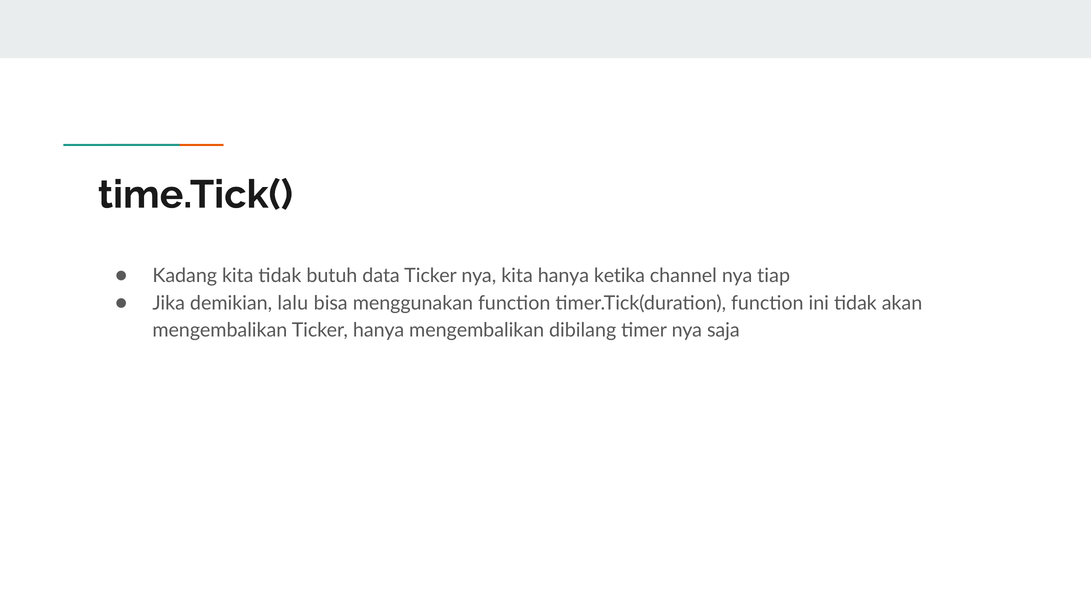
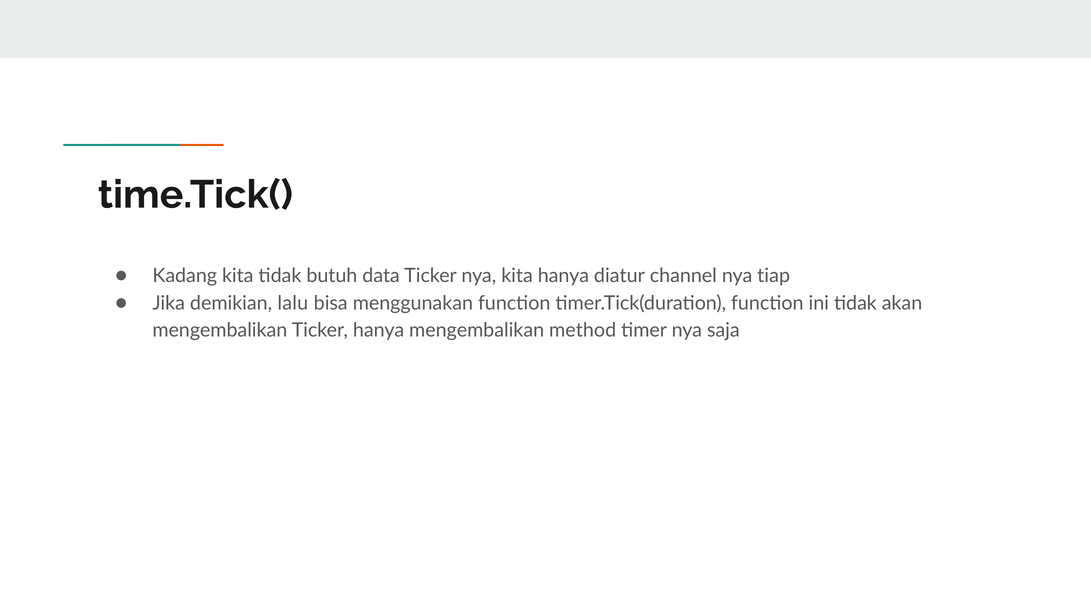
ketika: ketika -> diatur (619, 276)
dibilang: dibilang -> method (583, 330)
